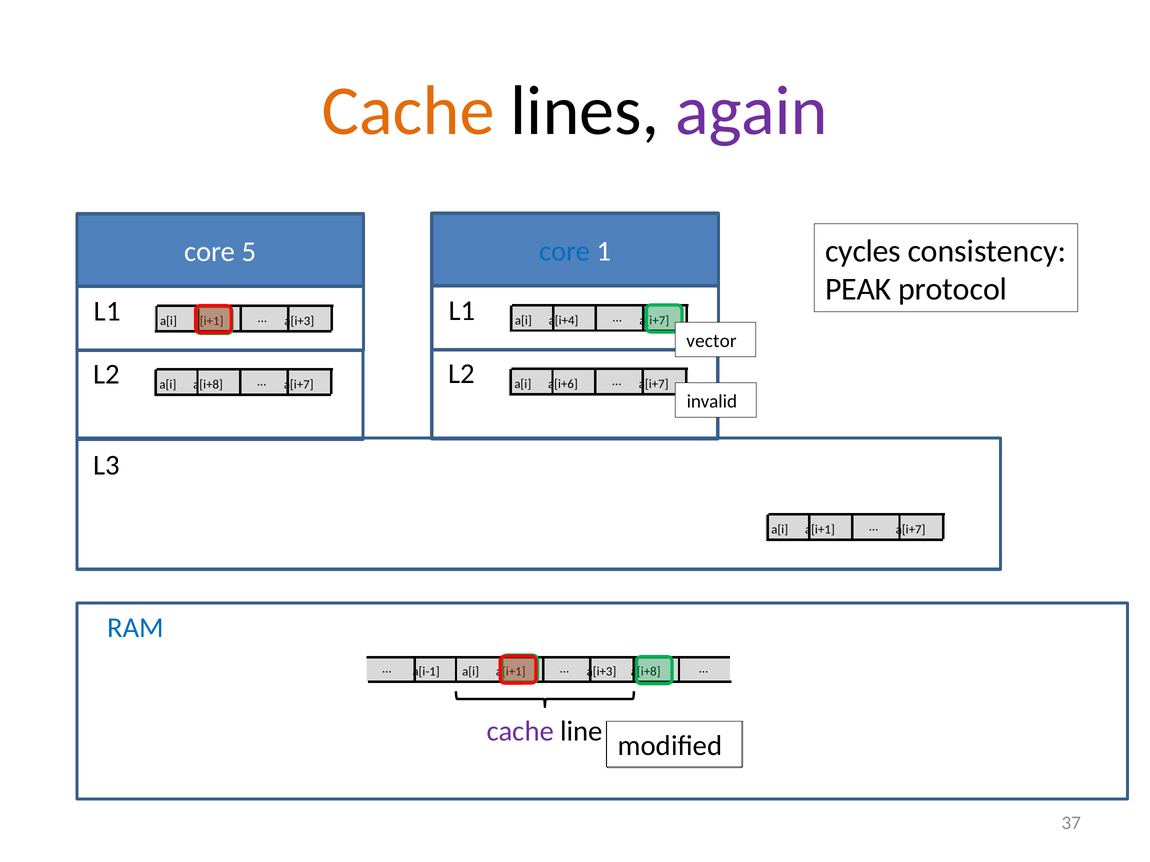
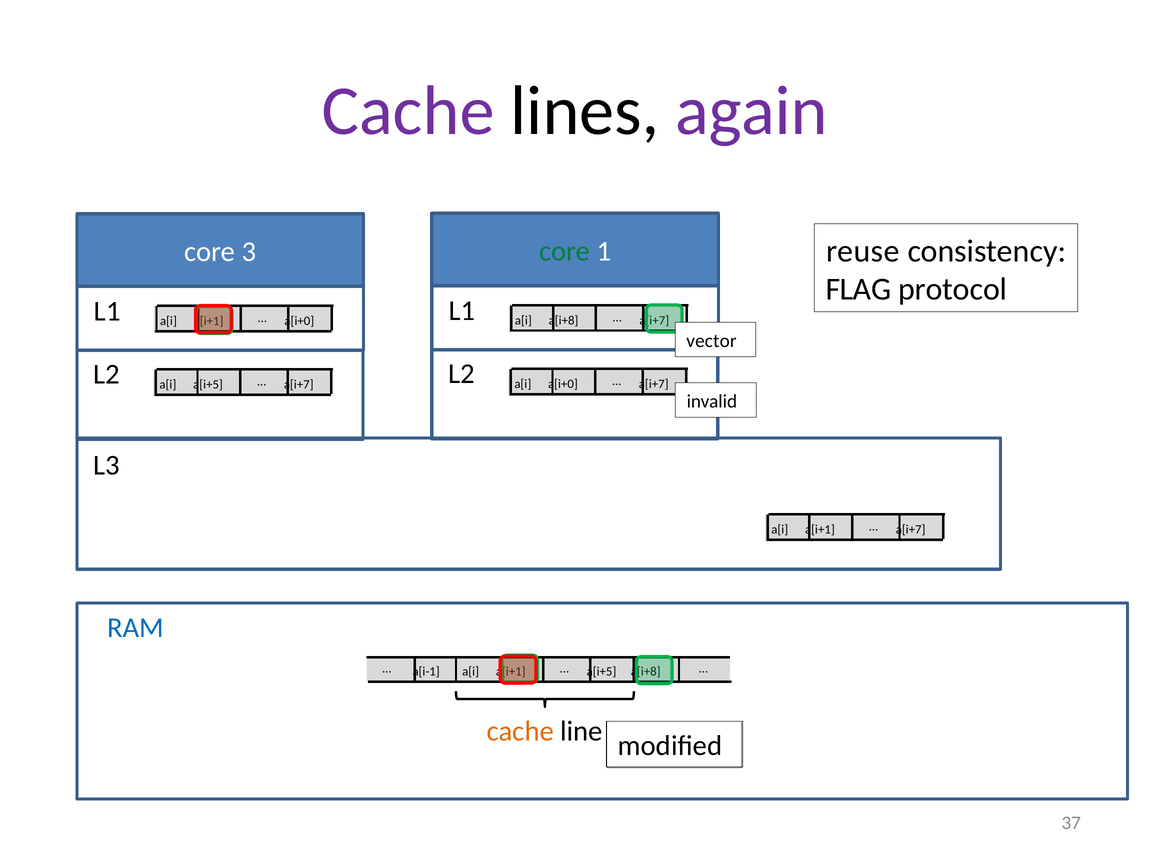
Cache colour: orange -> purple (408, 111)
cycles: cycles -> reuse (863, 251)
core colour: blue -> green (565, 252)
5: 5 -> 3 (249, 252)
PEAK: PEAK -> FLAG (858, 290)
a[i a[i+4: a[i+4 -> a[i+8 (564, 321)
a[i+3: a[i+3 -> a[i+0 (299, 321)
a[i a[i+6: a[i+6 -> a[i+0 (563, 384)
a[i a[i+8: a[i+8 -> a[i+5 (208, 385)
a[i+3: a[i+3 -> a[i+5 (602, 672)
cache colour: purple -> orange (520, 731)
